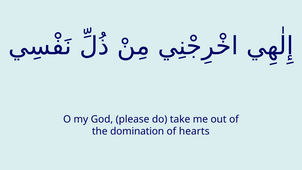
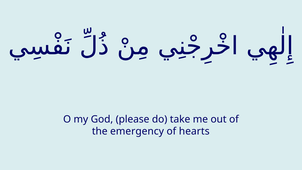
domination: domination -> emergency (137, 131)
